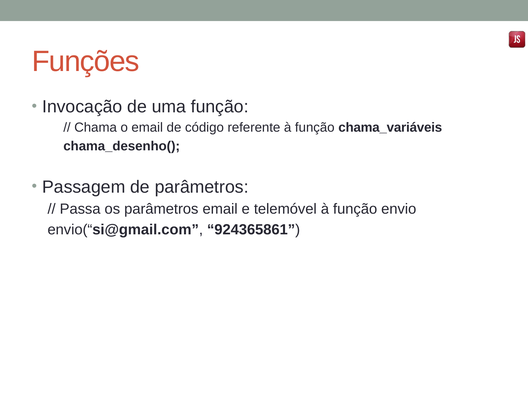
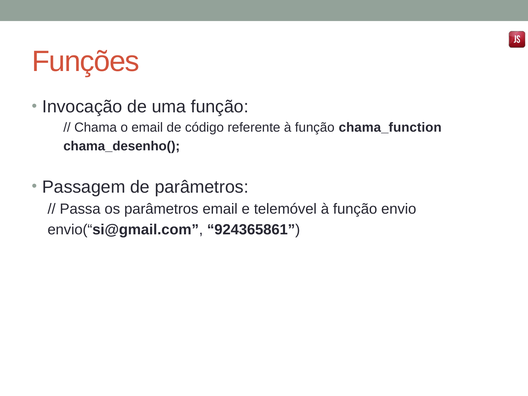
chama_variáveis: chama_variáveis -> chama_function (390, 128)
